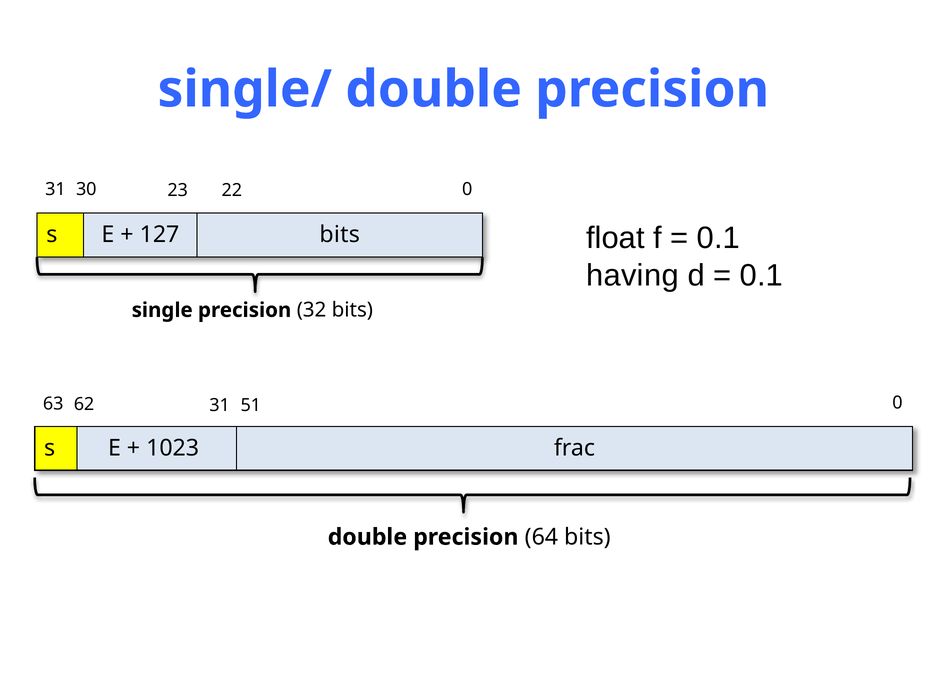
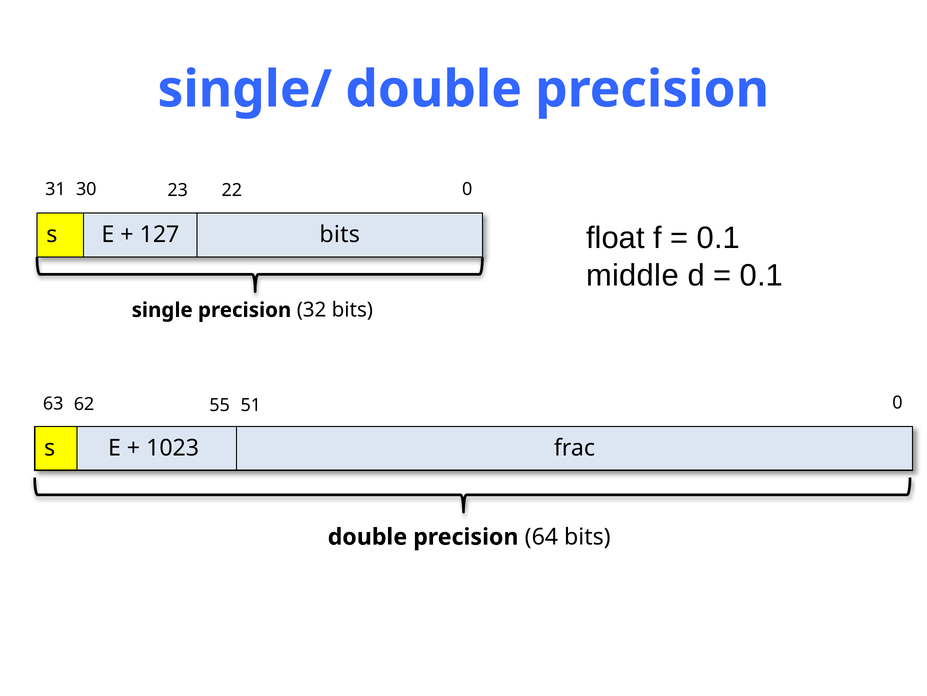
having: having -> middle (633, 275)
62 31: 31 -> 55 (220, 405)
